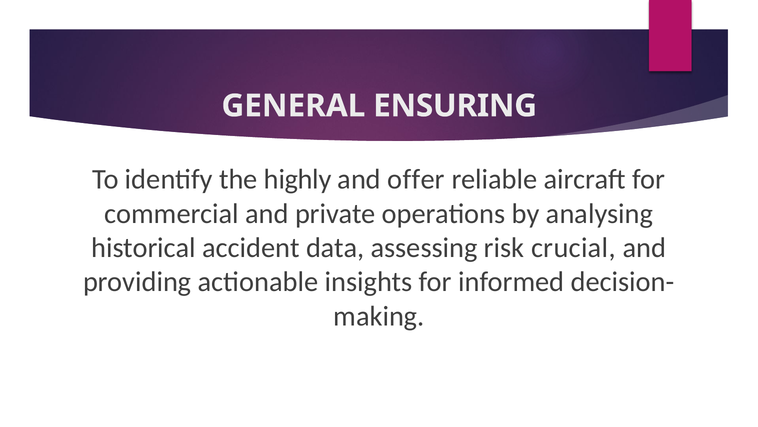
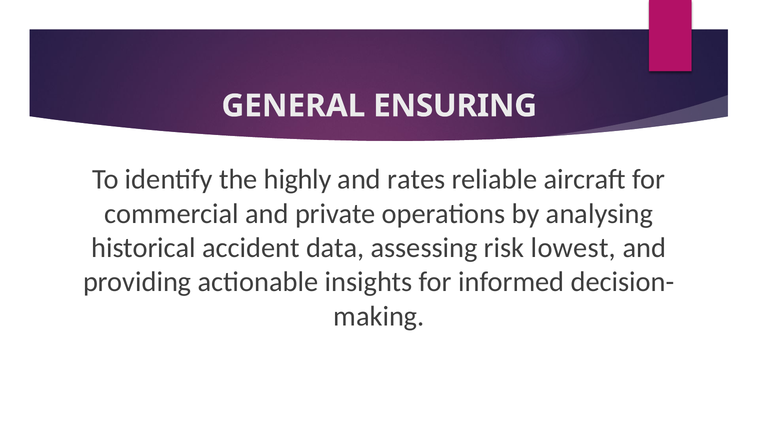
offer: offer -> rates (416, 179)
crucial: crucial -> lowest (573, 248)
